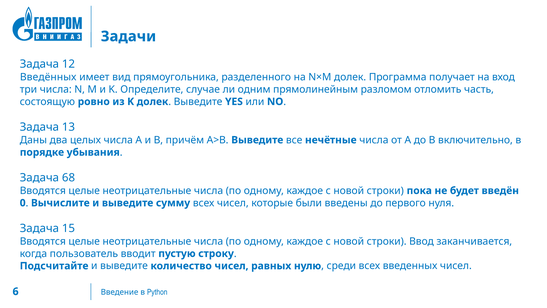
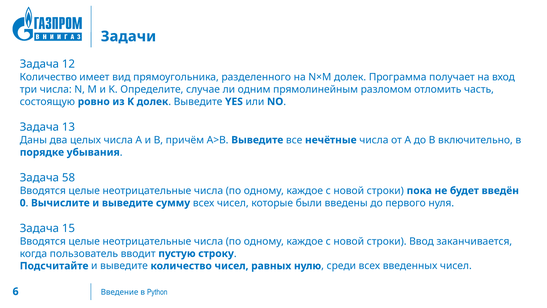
Введённых: Введённых -> Количество (48, 77)
68: 68 -> 58 (69, 178)
